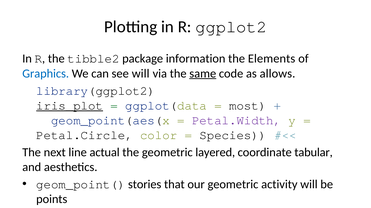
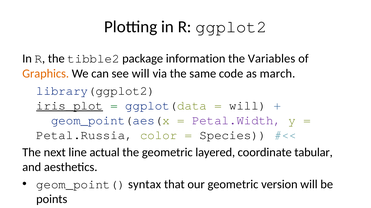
Elements: Elements -> Variables (272, 59)
Graphics colour: blue -> orange (46, 74)
same underline: present -> none (203, 74)
allows: allows -> march (278, 74)
most: most -> will (248, 106)
Petal.Circle: Petal.Circle -> Petal.Russia (84, 136)
stories: stories -> syntax (145, 185)
activity: activity -> version (279, 185)
